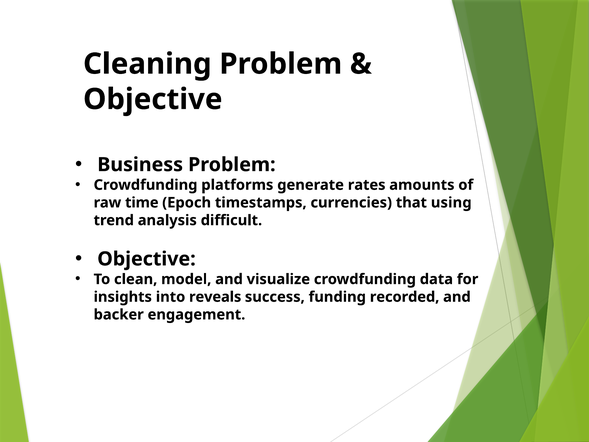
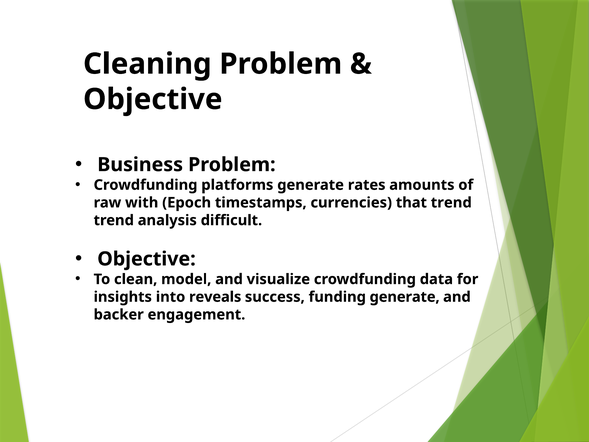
time: time -> with (142, 203)
that using: using -> trend (451, 203)
funding recorded: recorded -> generate (405, 297)
